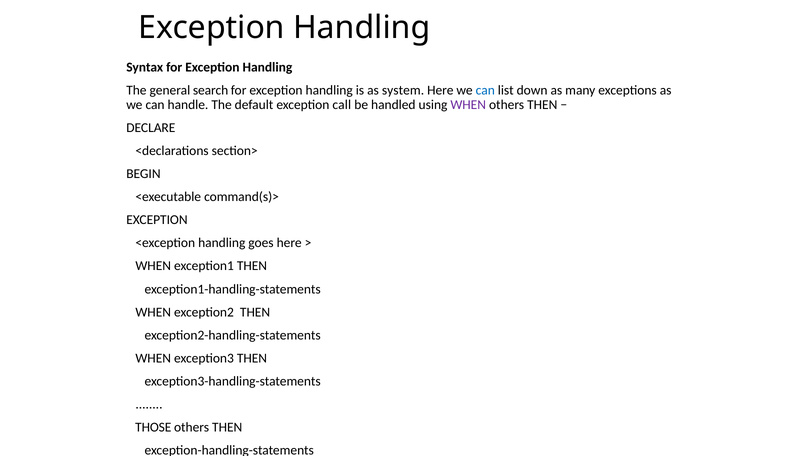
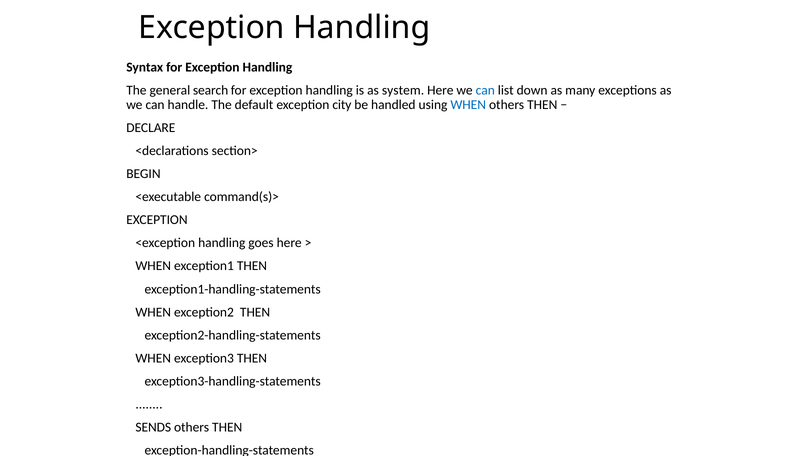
call: call -> city (342, 105)
WHEN colour: purple -> blue (468, 105)
THOSE: THOSE -> SENDS (153, 427)
